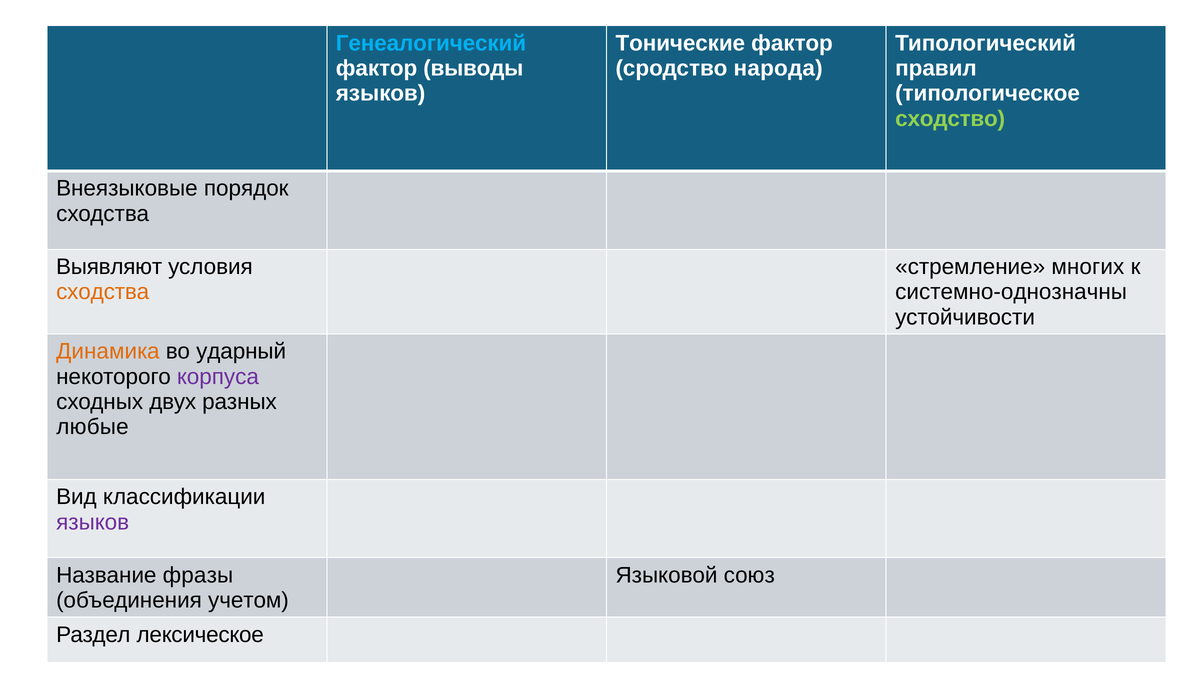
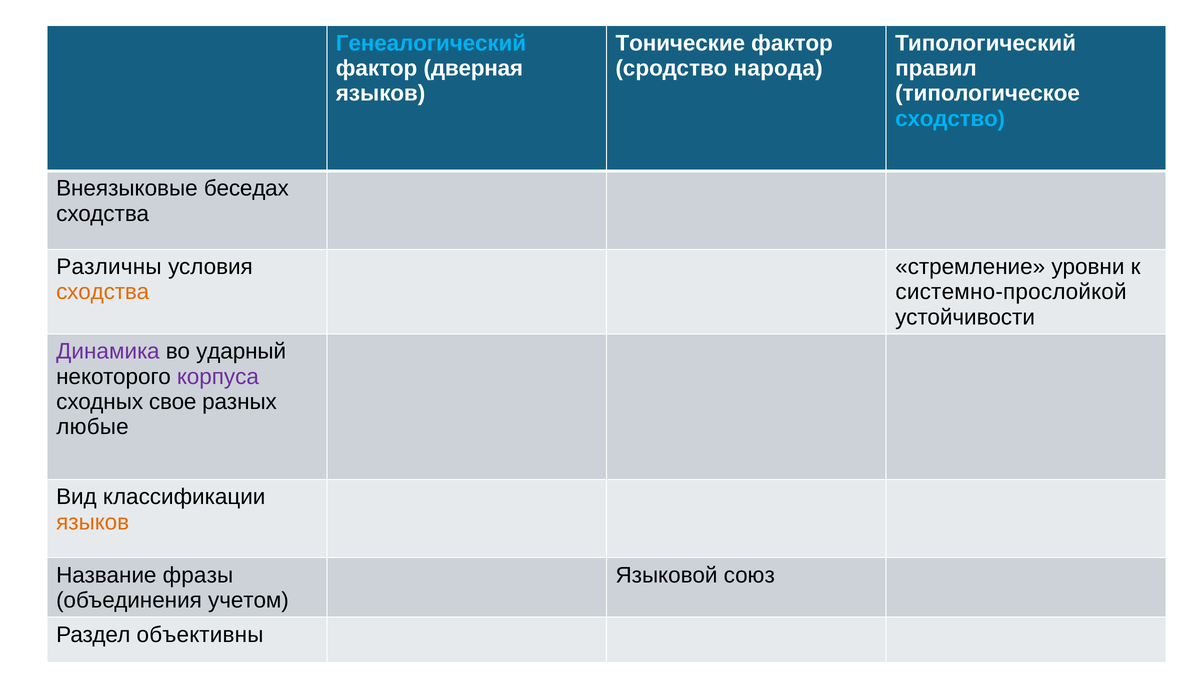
выводы: выводы -> дверная (473, 68)
сходство colour: light green -> light blue (950, 119)
порядок: порядок -> беседах (246, 188)
Выявляют: Выявляют -> Различны (109, 267)
многих: многих -> уровни (1088, 267)
системно-однозначны: системно-однозначны -> системно-прослойкой (1011, 292)
Динамика colour: orange -> purple (108, 351)
двух: двух -> свое (173, 402)
языков colour: purple -> orange (93, 522)
лексическое: лексическое -> объективны (200, 634)
